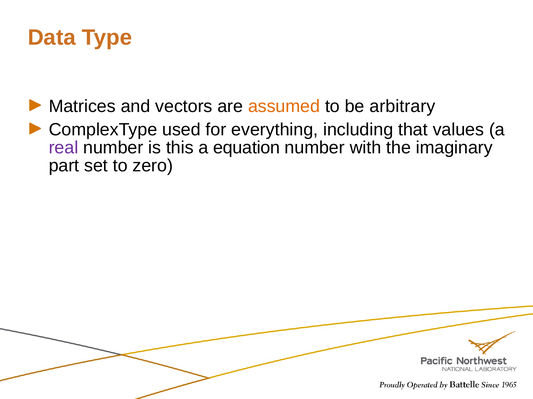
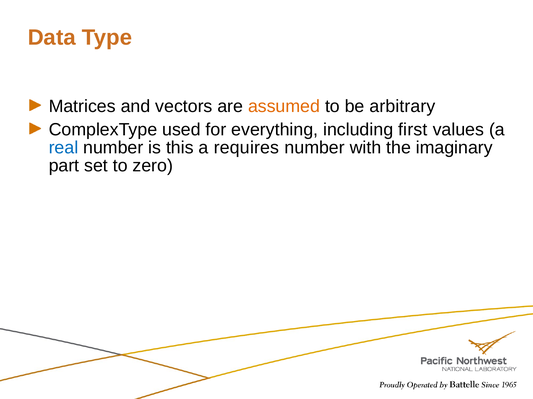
that: that -> first (413, 130)
real colour: purple -> blue (63, 148)
equation: equation -> requires (246, 148)
